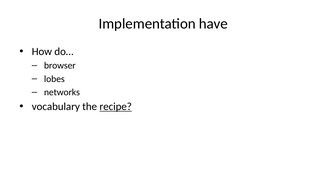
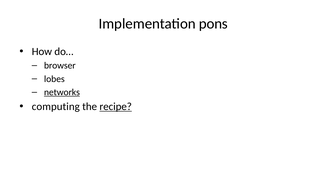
have: have -> pons (213, 24)
networks underline: none -> present (62, 92)
vocabulary: vocabulary -> computing (56, 107)
